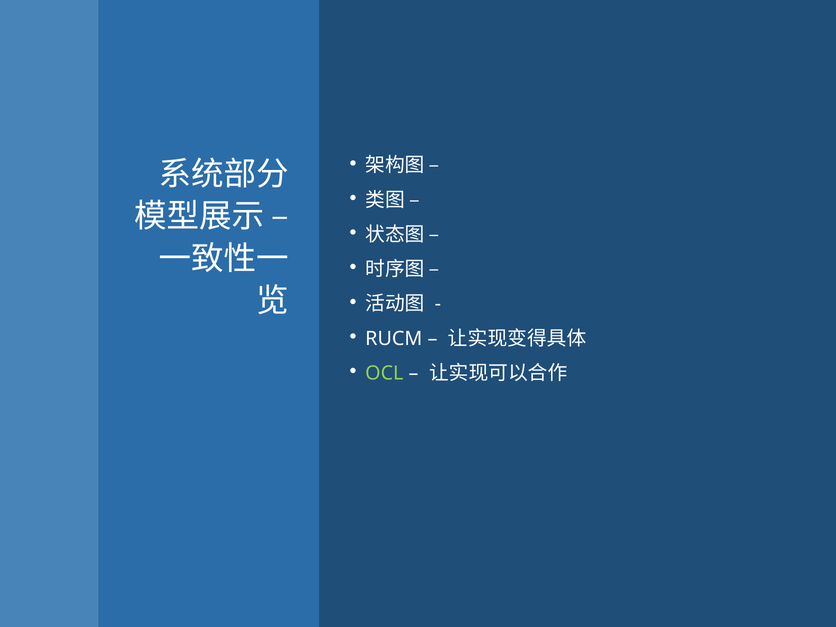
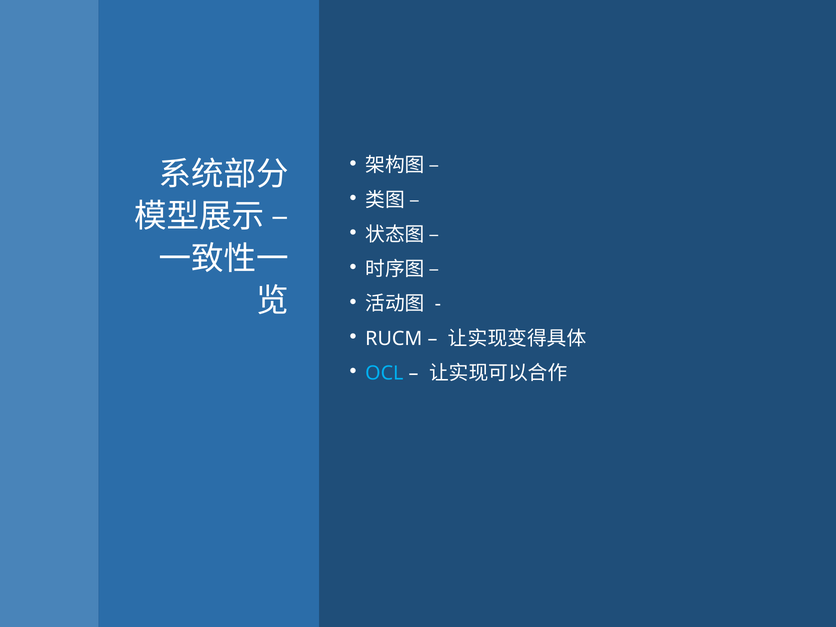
OCL colour: light green -> light blue (384, 373)
